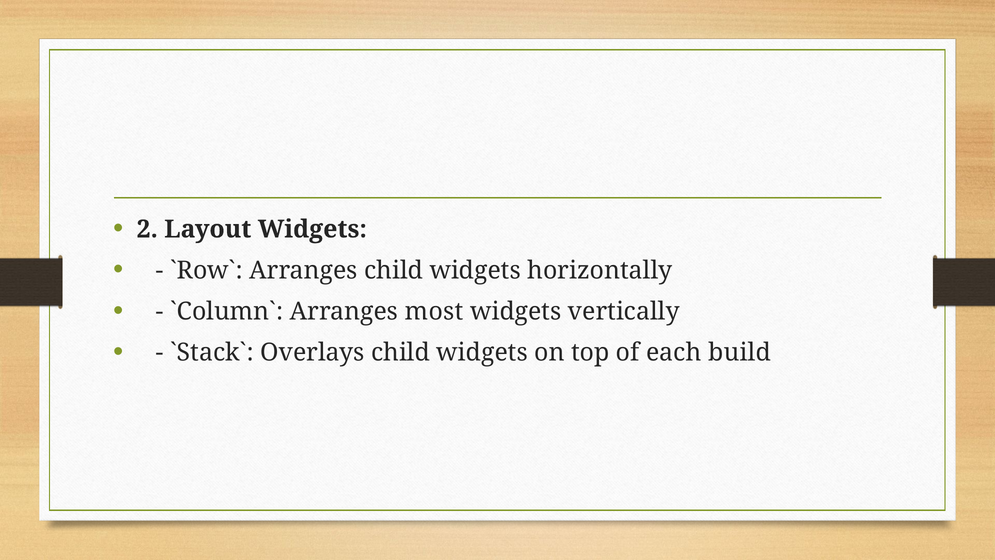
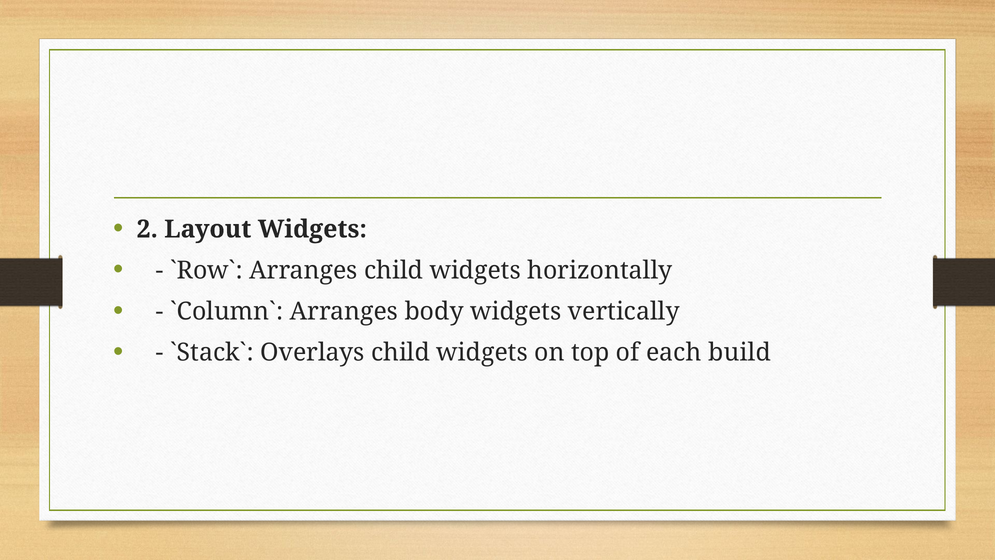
most: most -> body (434, 311)
